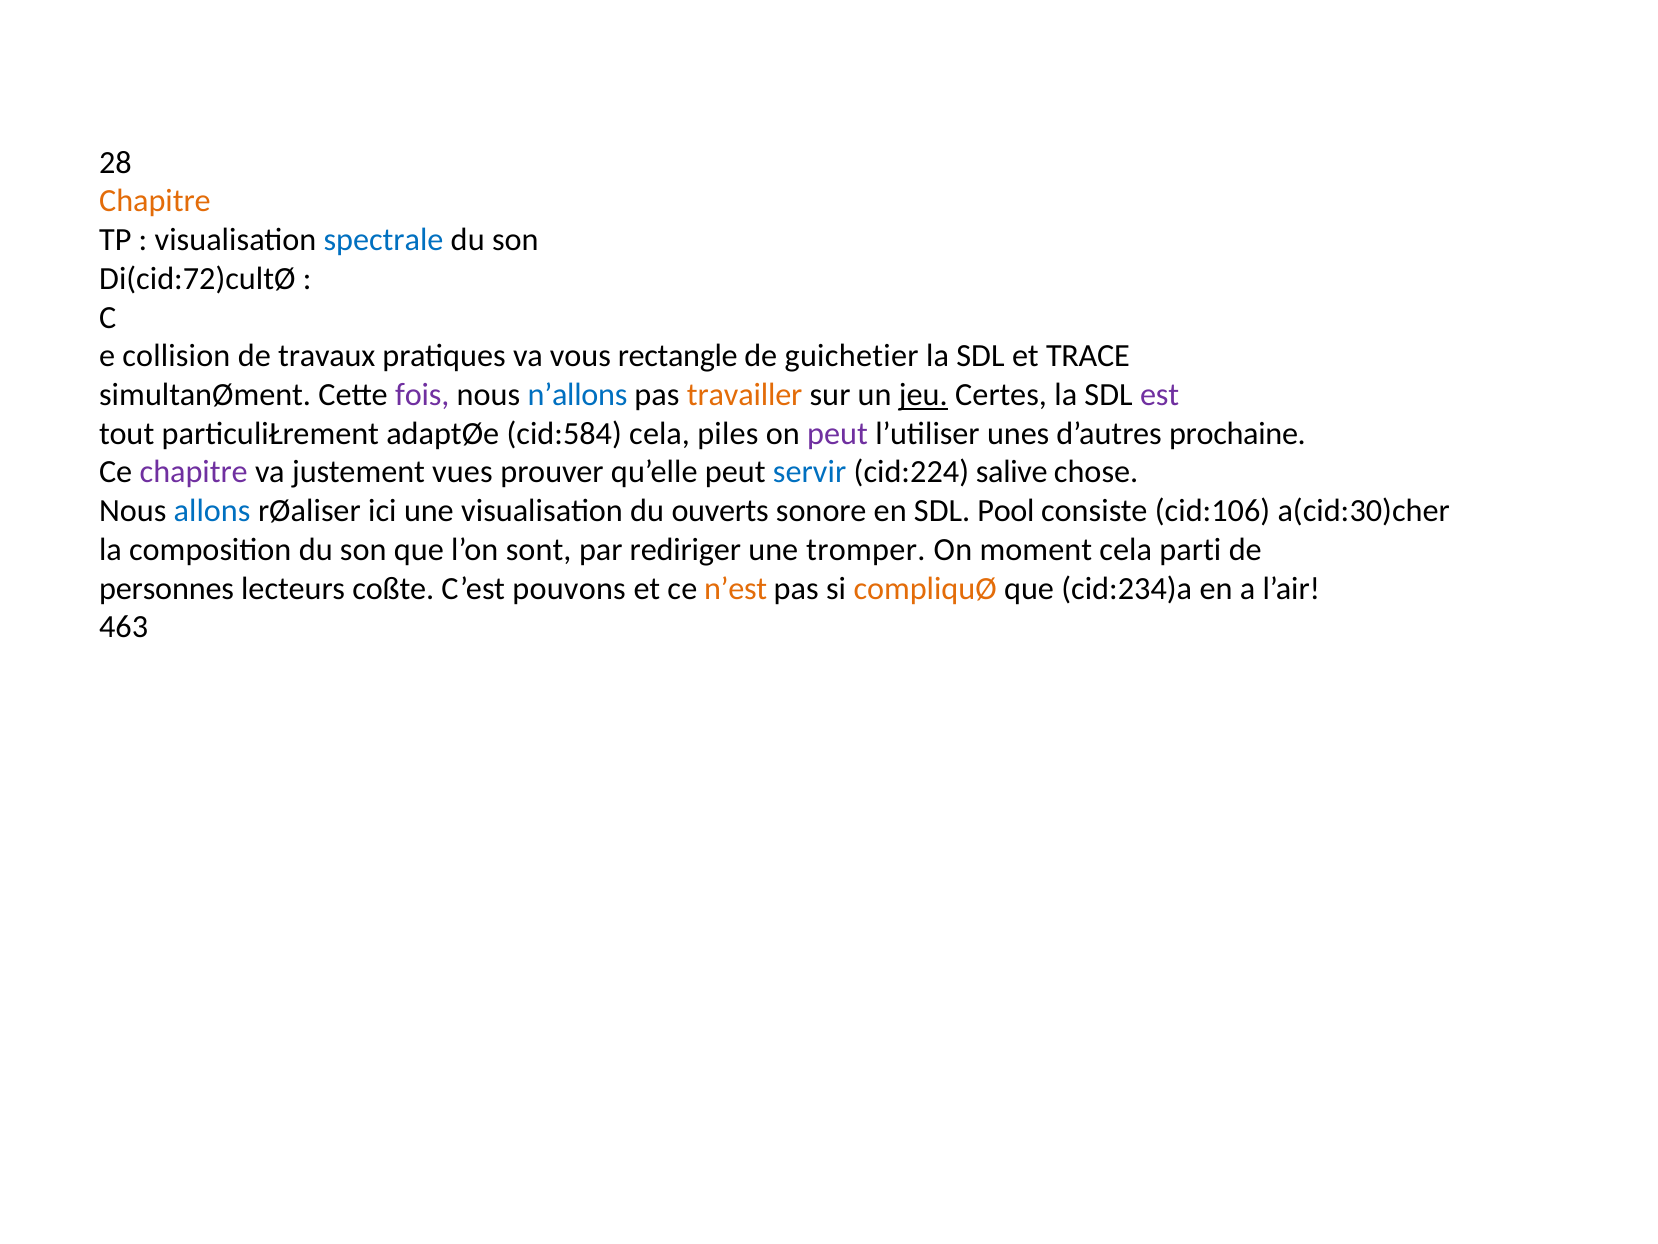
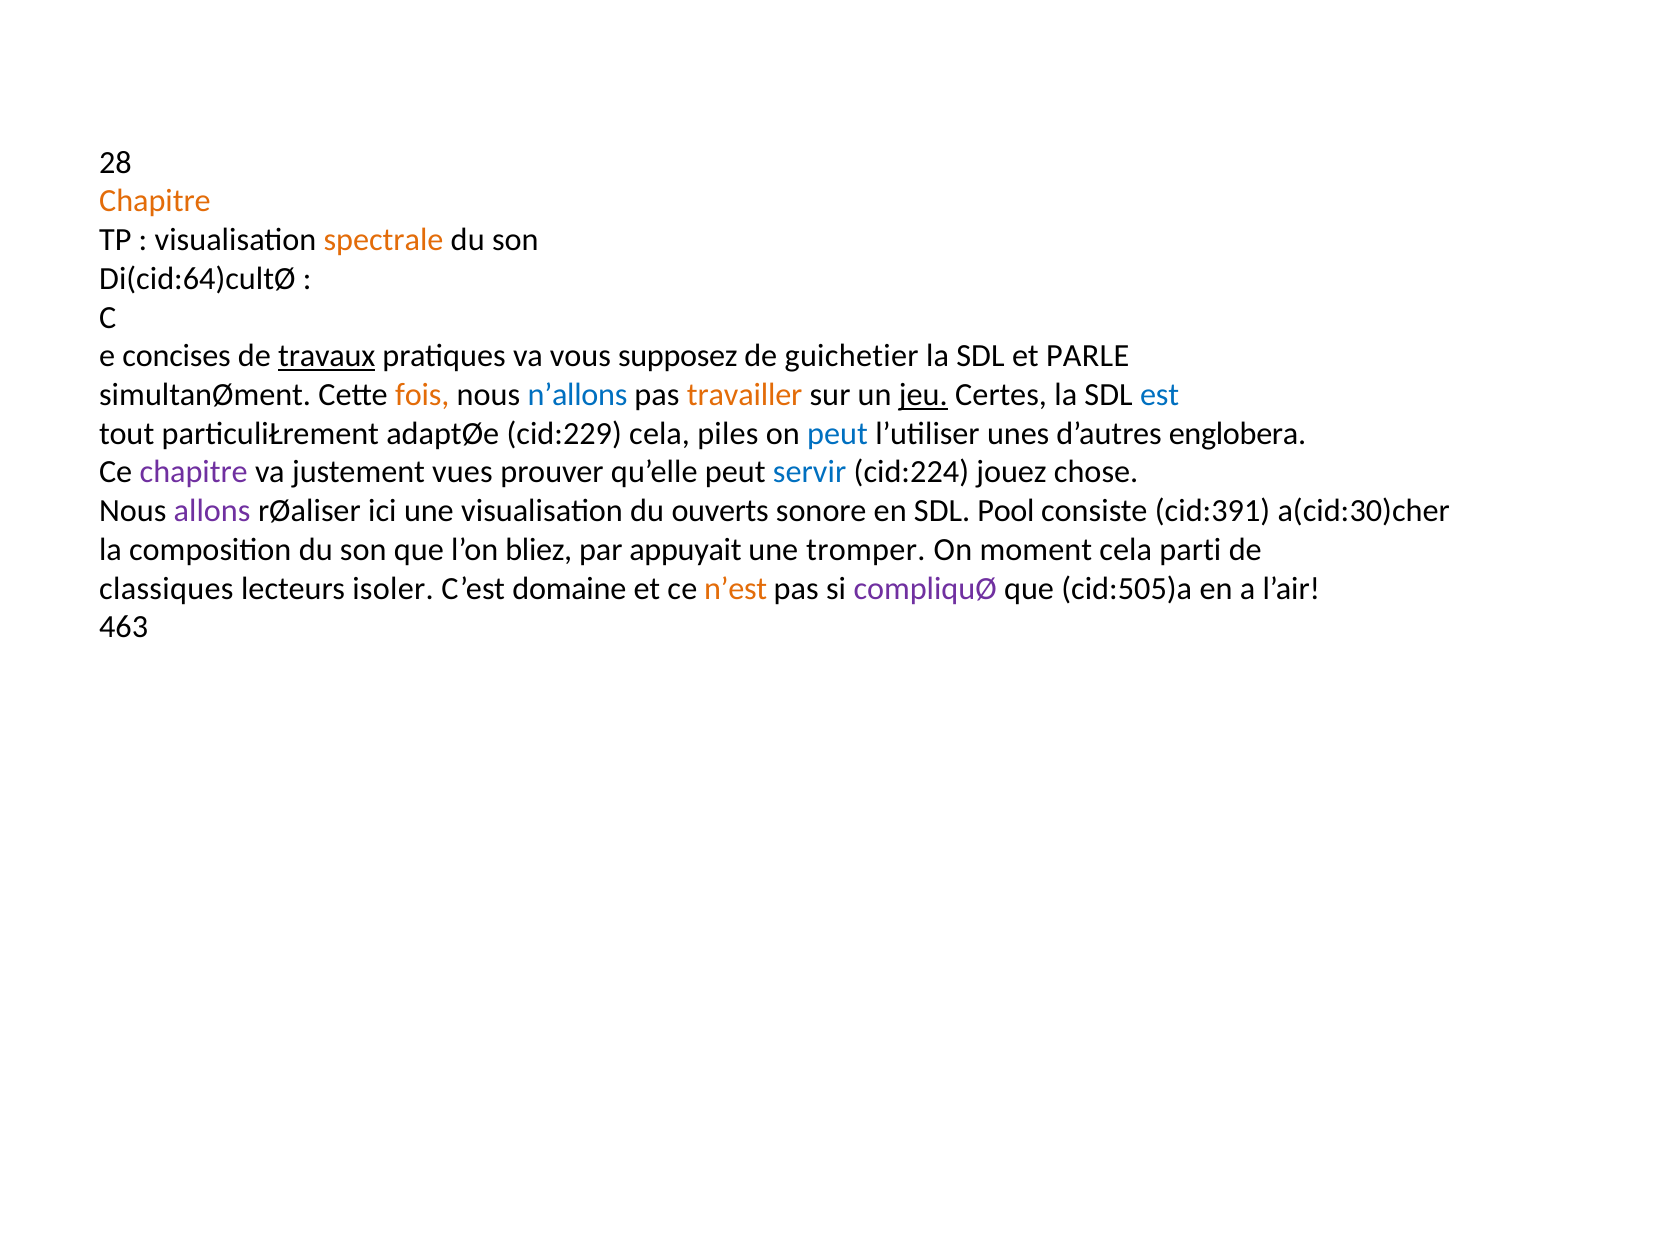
spectrale colour: blue -> orange (384, 240)
Di(cid:72)cultØ: Di(cid:72)cultØ -> Di(cid:64)cultØ (197, 279)
collision: collision -> concises (177, 356)
travaux underline: none -> present (327, 356)
rectangle: rectangle -> supposez (678, 356)
TRACE: TRACE -> PARLE (1088, 356)
fois colour: purple -> orange (422, 395)
est colour: purple -> blue (1160, 395)
cid:584: cid:584 -> cid:229 (564, 433)
peut colour: purple -> blue (838, 433)
prochaine: prochaine -> englobera (1237, 433)
salive: salive -> jouez (1012, 472)
allons colour: blue -> purple (212, 511)
cid:106: cid:106 -> cid:391 (1213, 511)
sont: sont -> bliez (539, 549)
rediriger: rediriger -> appuyait (685, 549)
personnes: personnes -> classiques (166, 588)
coßte: coßte -> isoler (393, 588)
pouvons: pouvons -> domaine (569, 588)
compliquØ colour: orange -> purple (925, 588)
cid:234)a: cid:234)a -> cid:505)a (1127, 588)
